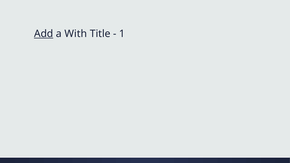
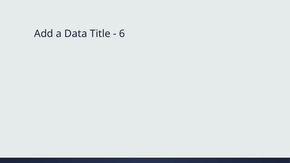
Add underline: present -> none (44, 34)
With: With -> Data (76, 34)
1: 1 -> 6 (122, 34)
